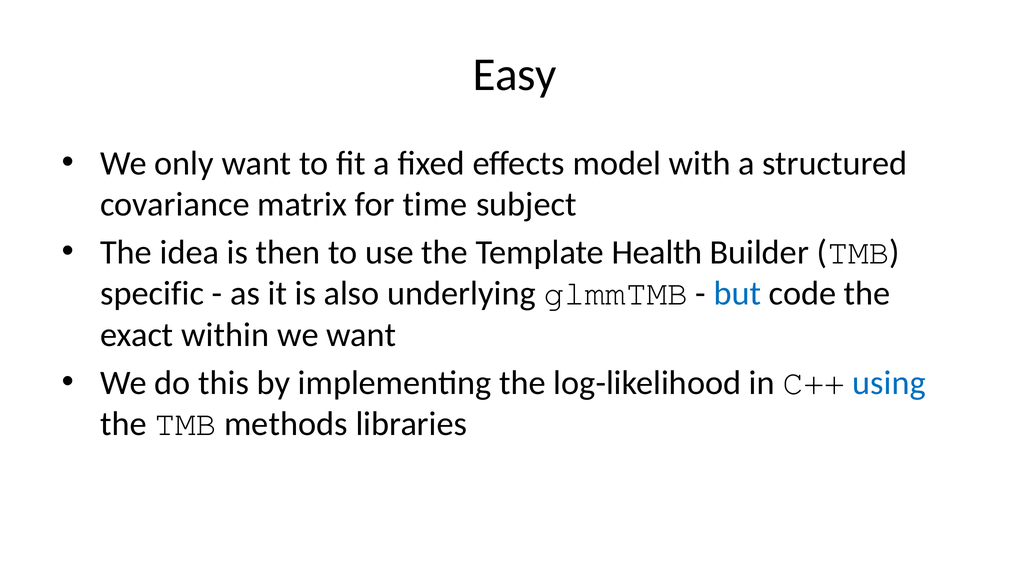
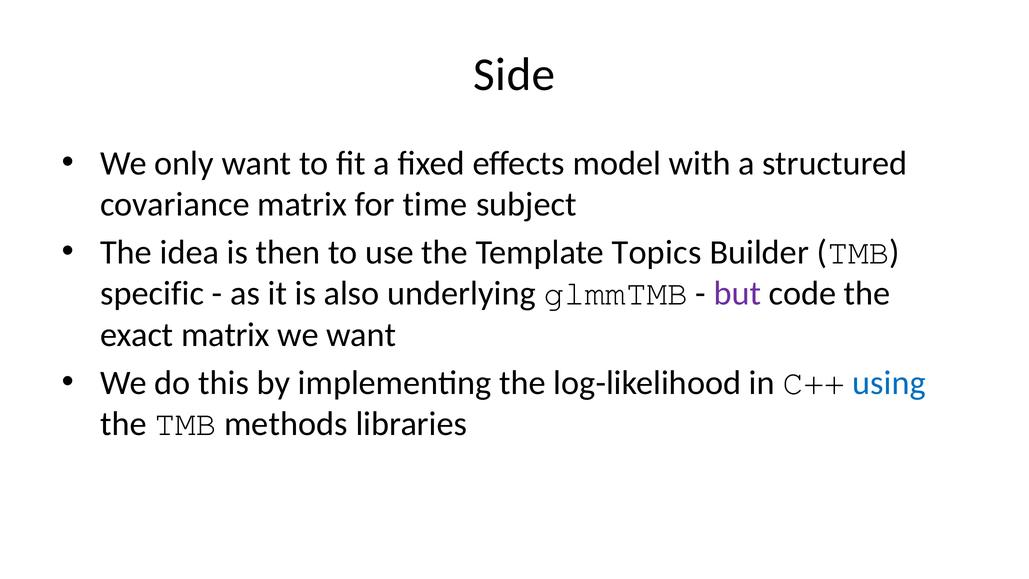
Easy: Easy -> Side (514, 75)
Health: Health -> Topics (657, 252)
but colour: blue -> purple (737, 294)
exact within: within -> matrix (226, 335)
